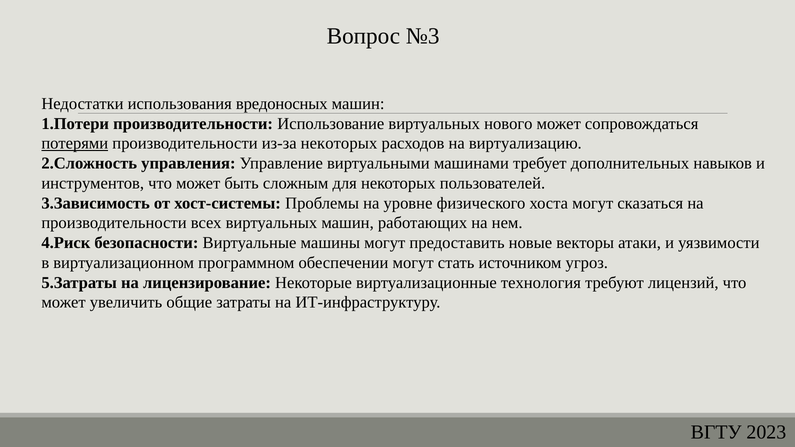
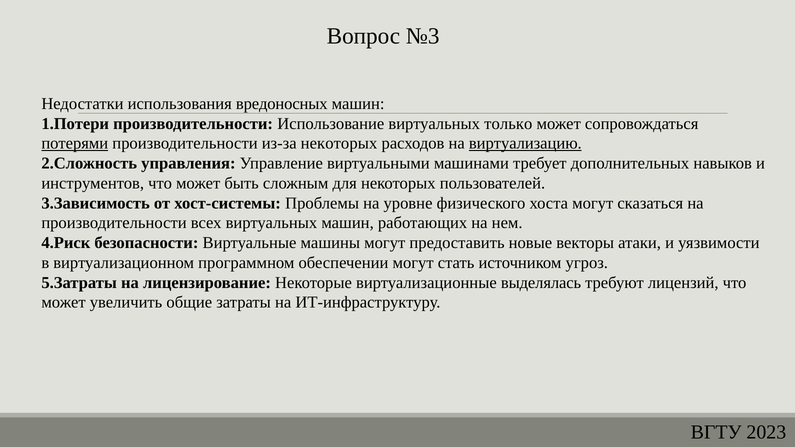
нового: нового -> только (508, 124)
виртуализацию underline: none -> present (525, 144)
технология: технология -> выделялась (541, 283)
